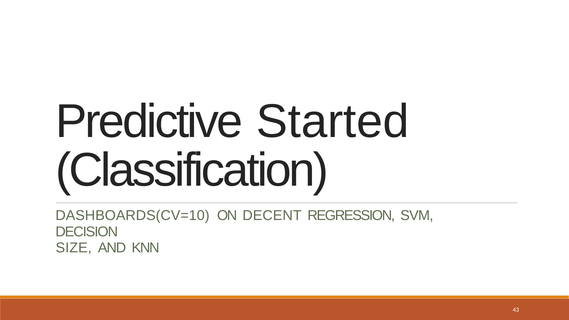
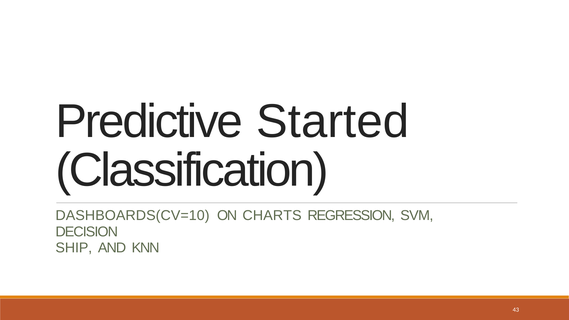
DECENT: DECENT -> CHARTS (272, 215)
SIZE: SIZE -> SHIP (74, 248)
